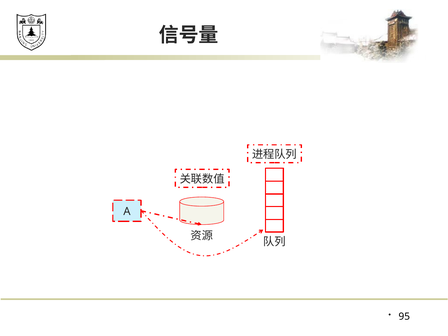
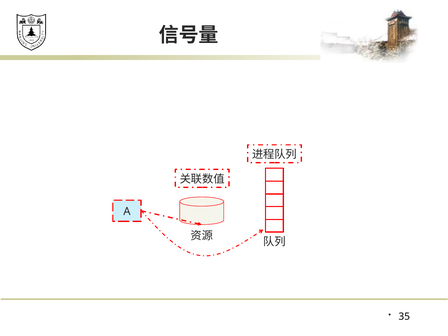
95: 95 -> 35 (404, 317)
